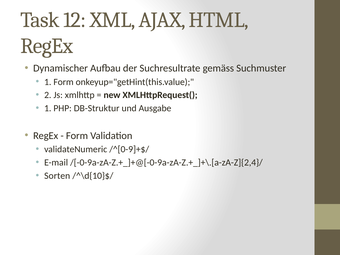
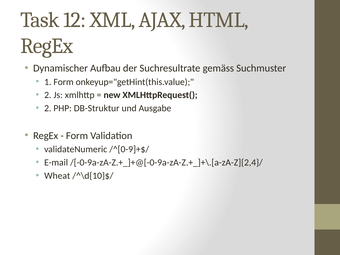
1: 1 -> 2 (48, 108)
Sorten: Sorten -> Wheat (57, 176)
